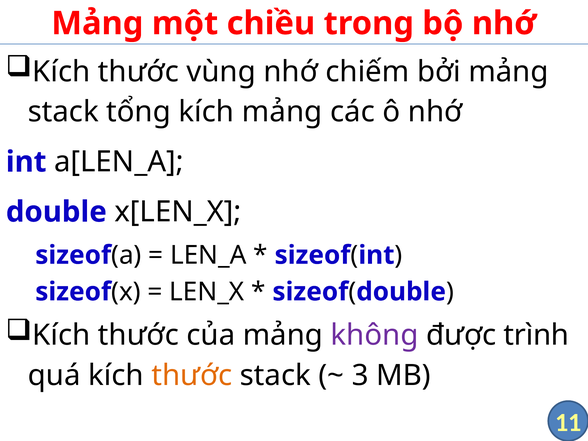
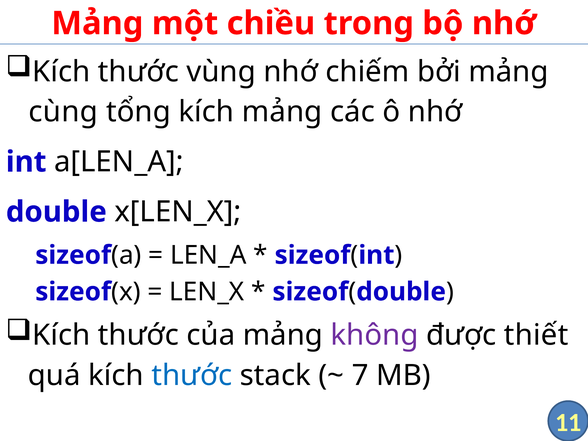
stack: stack -> cùng (63, 112)
trình: trình -> thiết (536, 335)
thước colour: orange -> blue (192, 375)
3: 3 -> 7 (360, 375)
